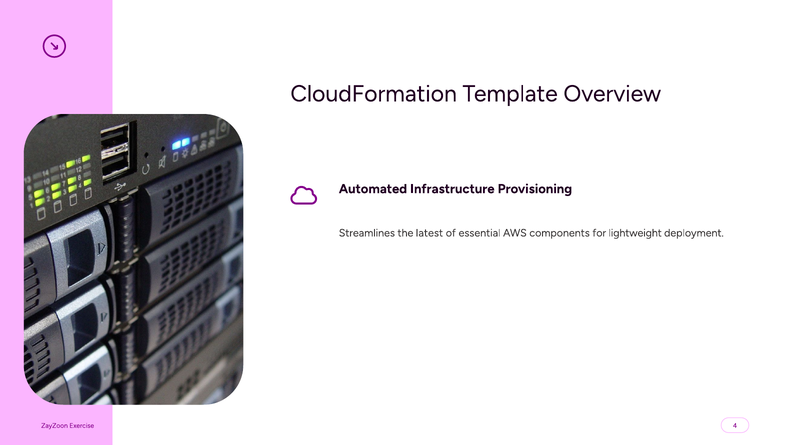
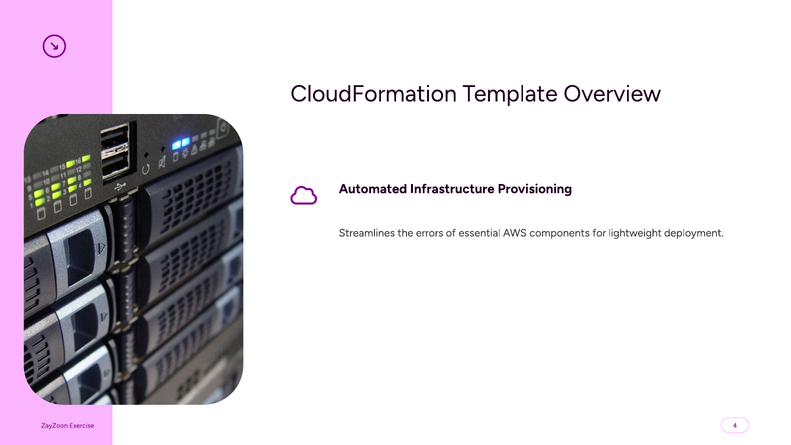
latest: latest -> errors (430, 233)
